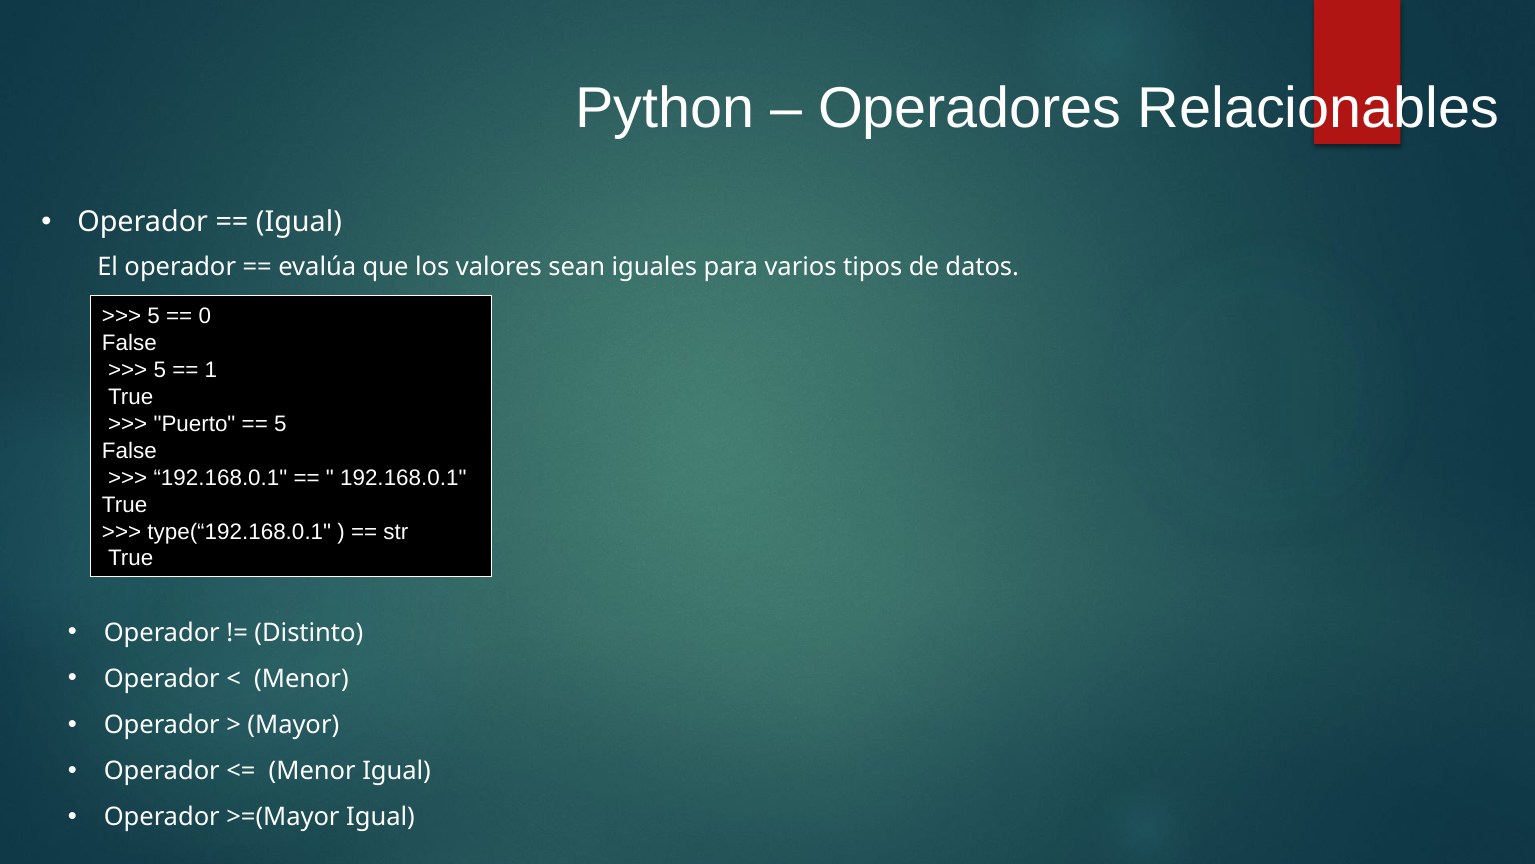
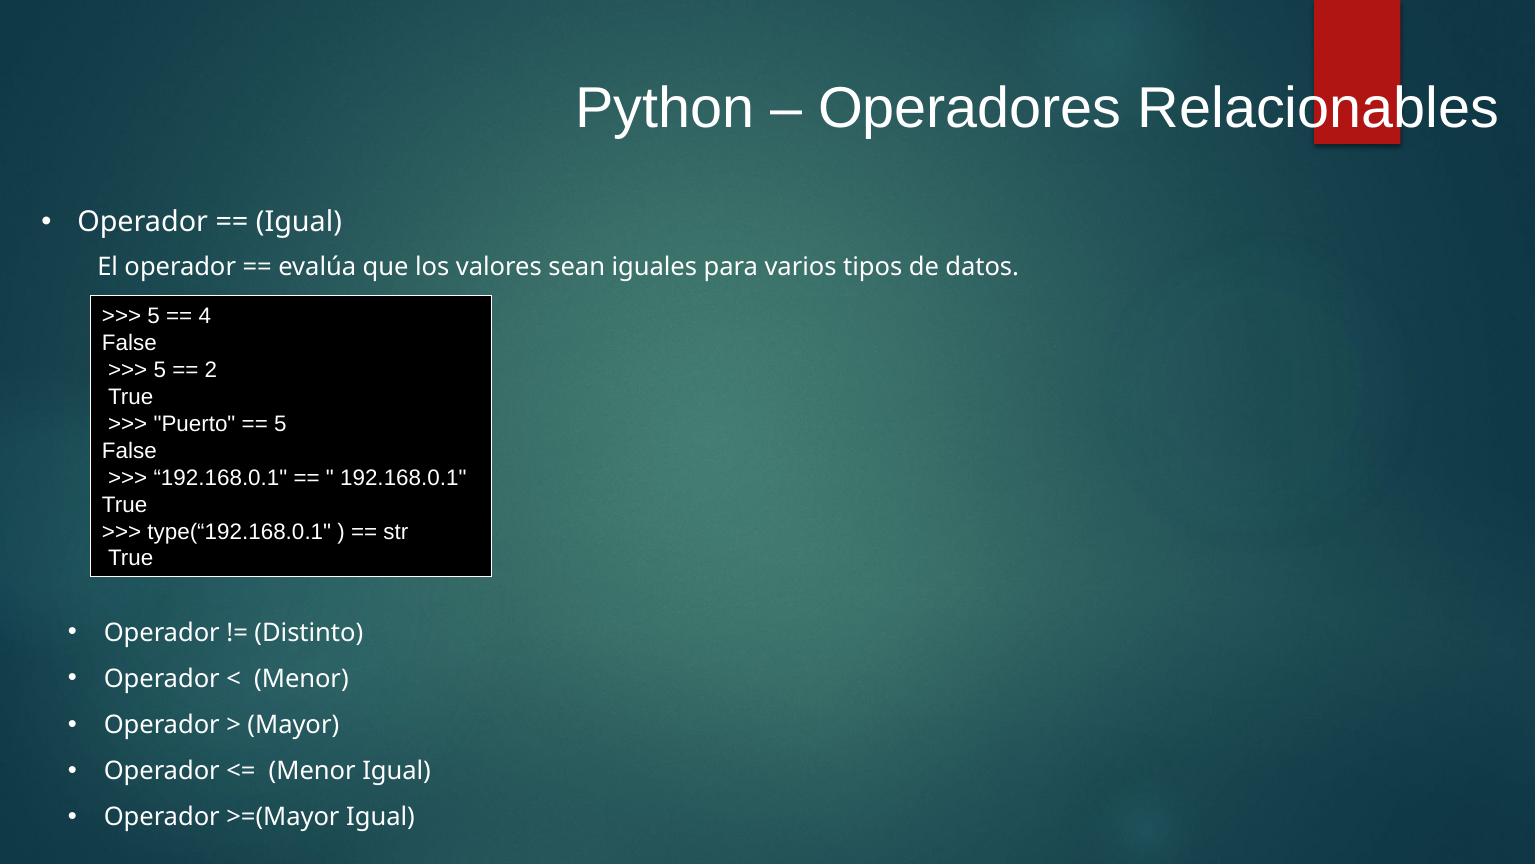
0: 0 -> 4 (205, 316)
1: 1 -> 2 (211, 370)
